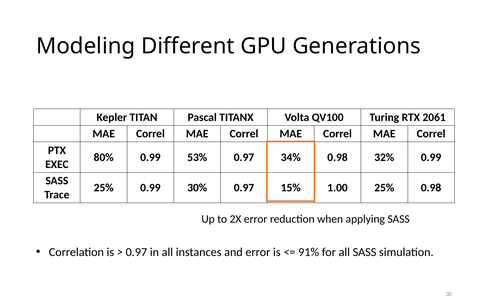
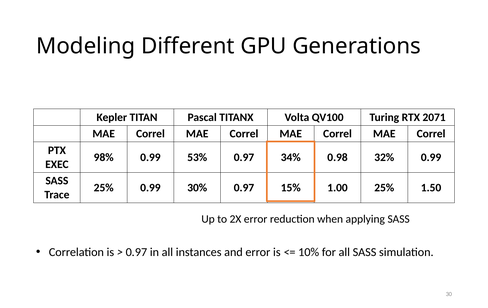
2061: 2061 -> 2071 (434, 117)
80%: 80% -> 98% (104, 157)
25% 0.98: 0.98 -> 1.50 (431, 188)
91%: 91% -> 10% (309, 252)
